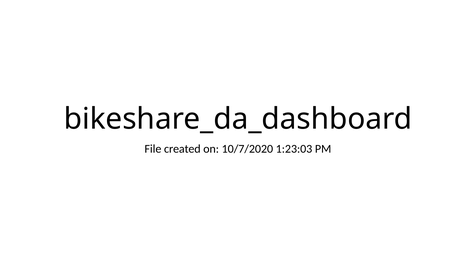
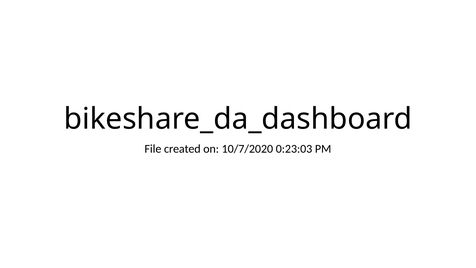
1:23:03: 1:23:03 -> 0:23:03 (294, 149)
